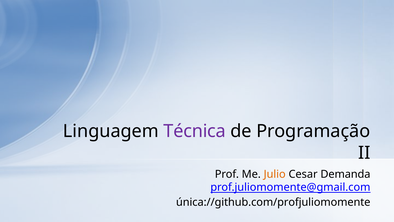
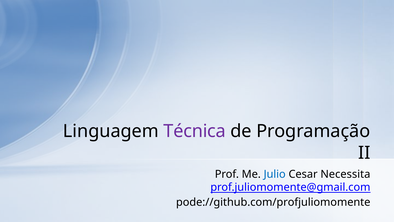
Julio colour: orange -> blue (275, 174)
Demanda: Demanda -> Necessita (345, 174)
única://github.com/profjuliomomente: única://github.com/profjuliomomente -> pode://github.com/profjuliomomente (273, 202)
